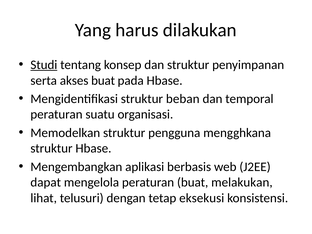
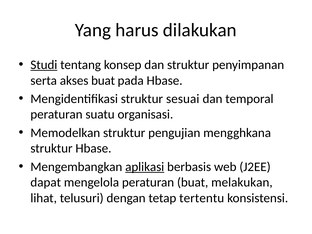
beban: beban -> sesuai (183, 99)
pengguna: pengguna -> pengujian (174, 133)
aplikasi underline: none -> present (145, 167)
eksekusi: eksekusi -> tertentu (202, 198)
